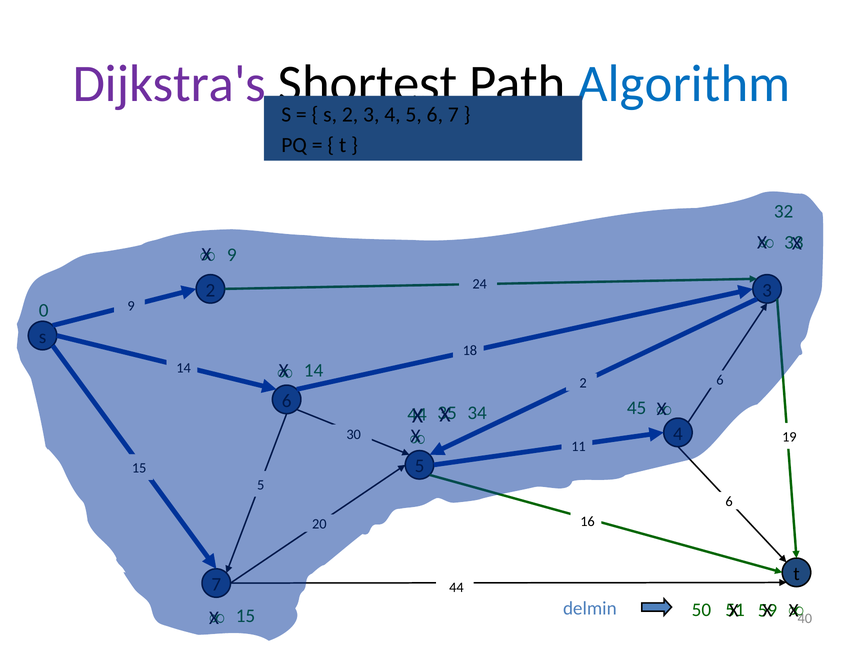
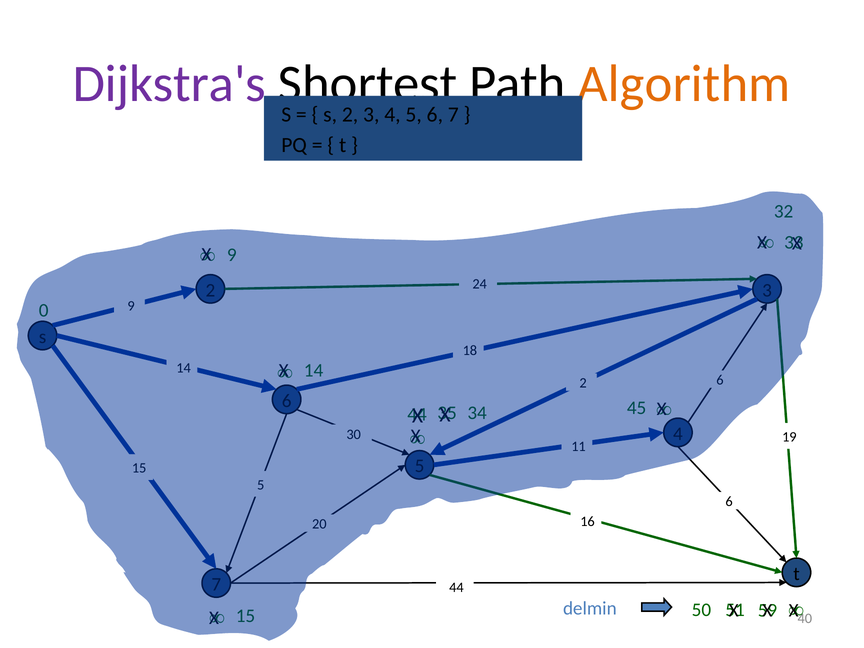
Algorithm colour: blue -> orange (684, 84)
